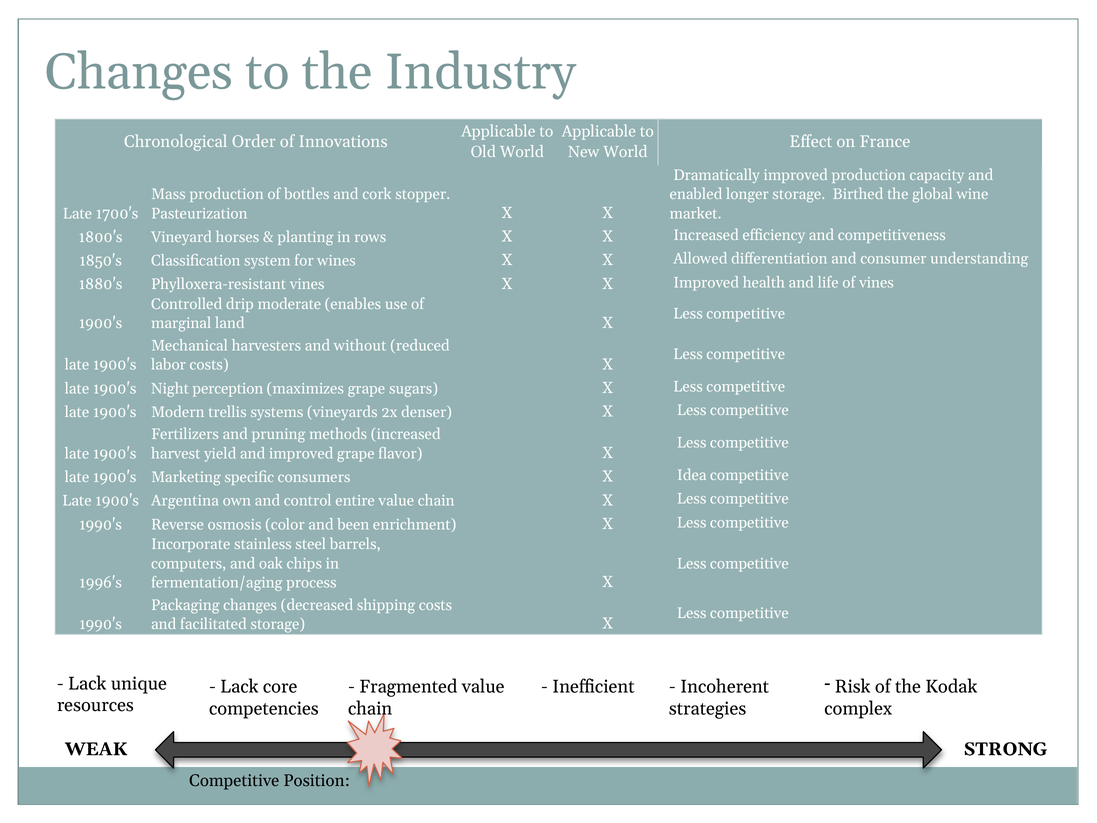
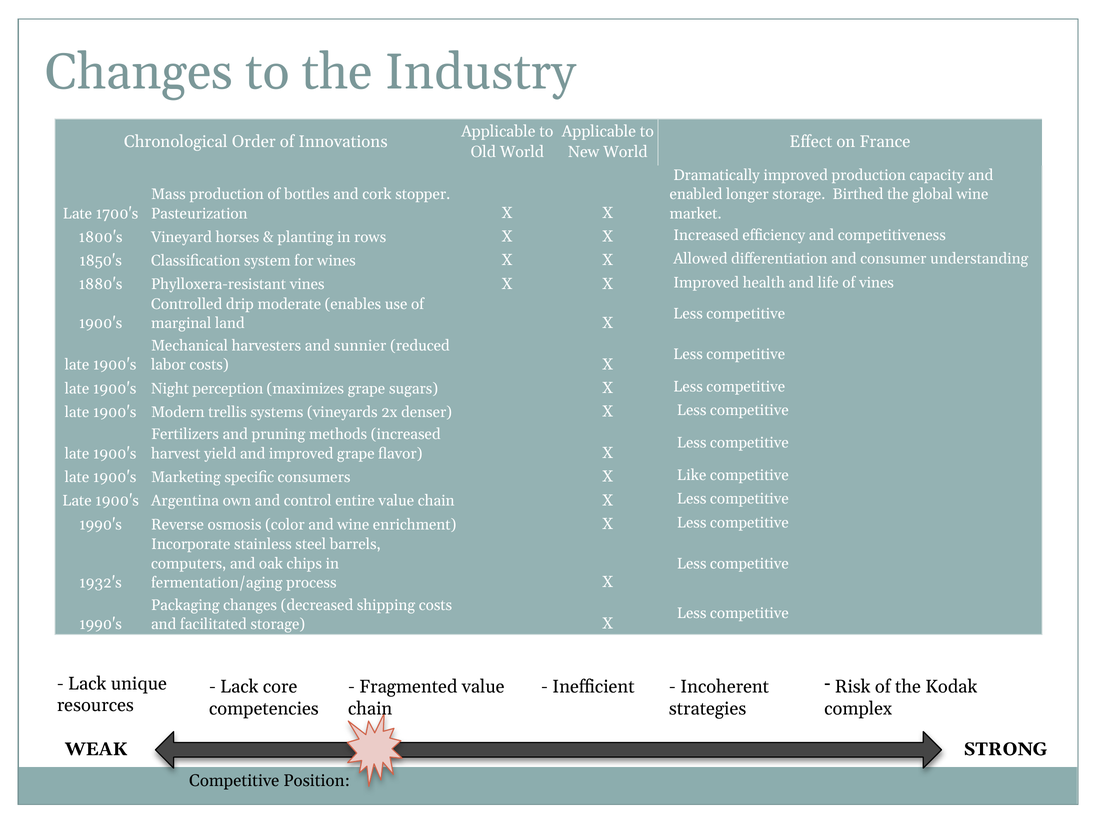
without: without -> sunnier (360, 346)
Idea: Idea -> Like (692, 475)
and been: been -> wine (353, 524)
1996's: 1996's -> 1932's (100, 583)
